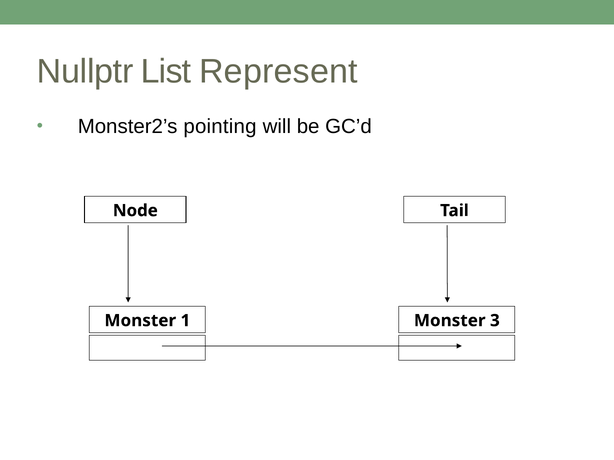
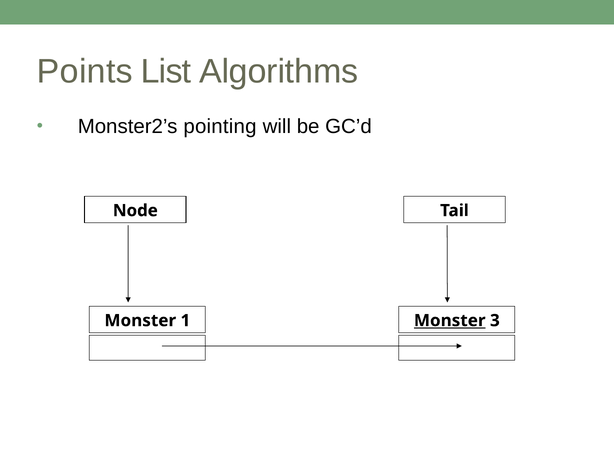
Nullptr: Nullptr -> Points (85, 71)
Represent: Represent -> Algorithms (279, 71)
Monster underline: none -> present (450, 321)
